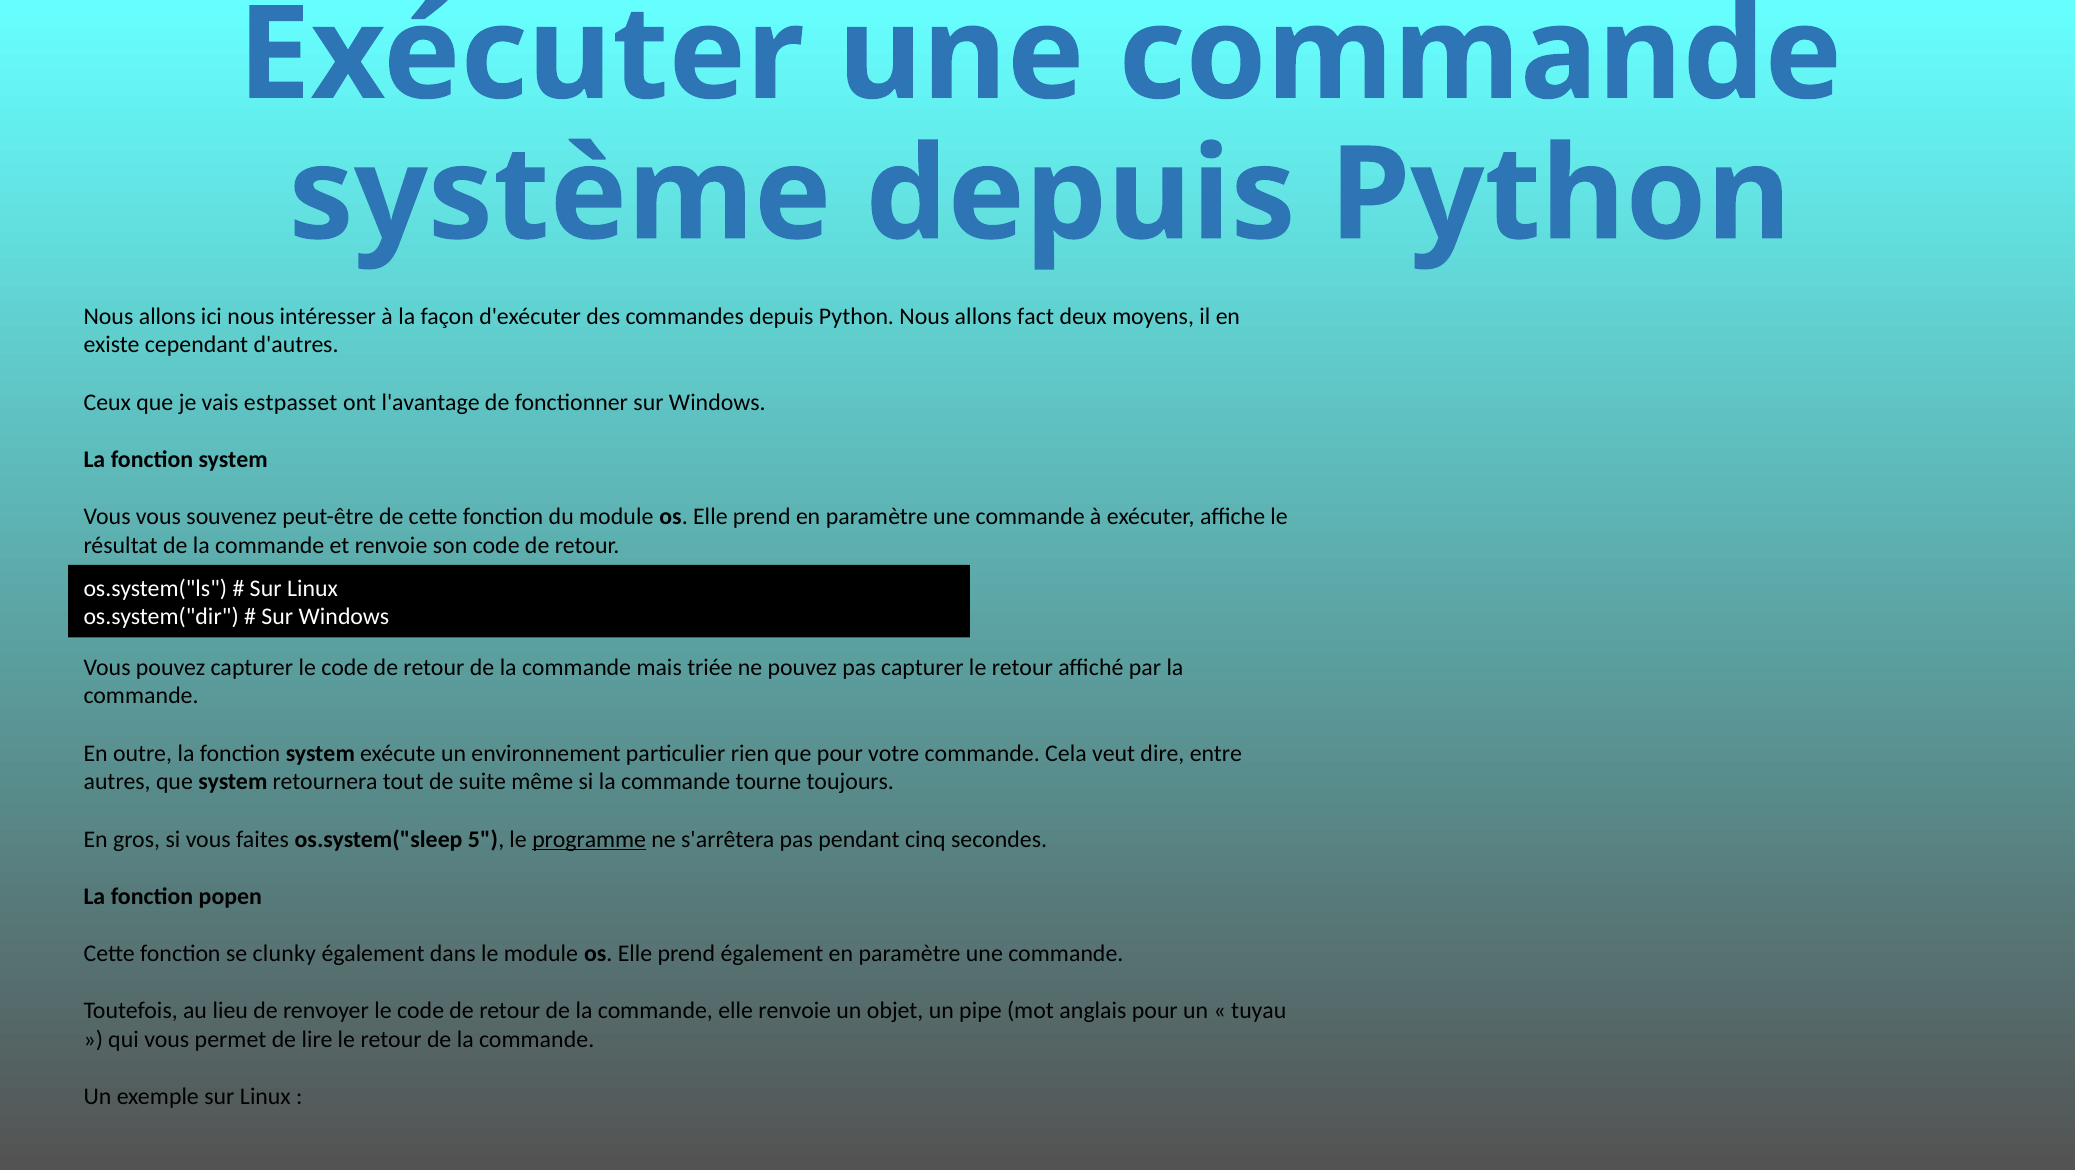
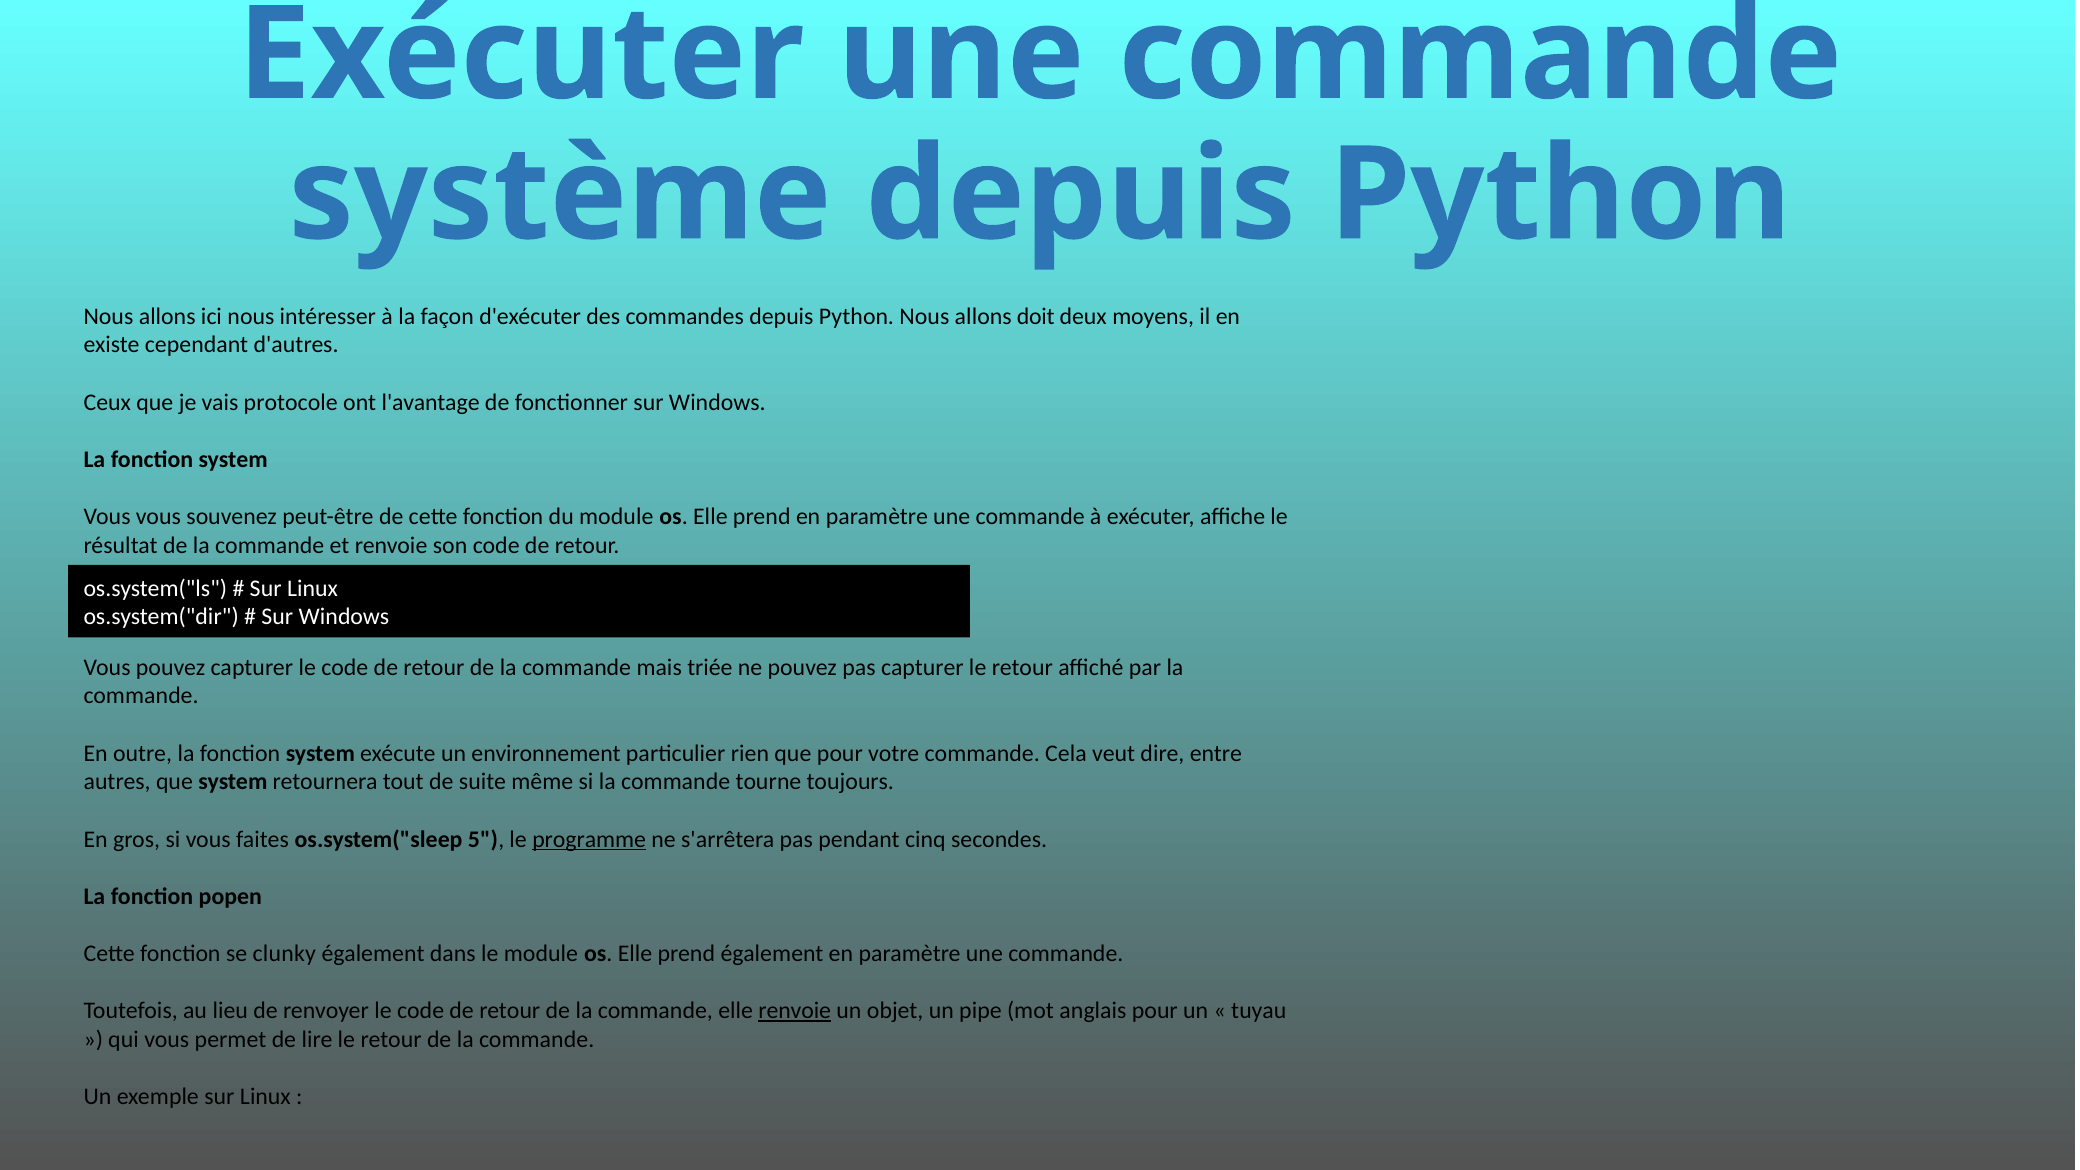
fact: fact -> doit (1036, 316)
estpasset: estpasset -> protocole (291, 402)
renvoie underline: none -> present (795, 1011)
